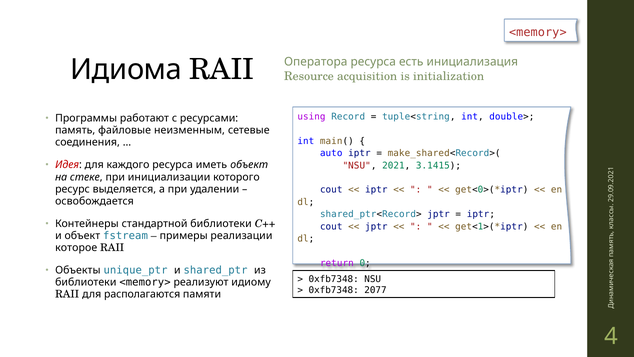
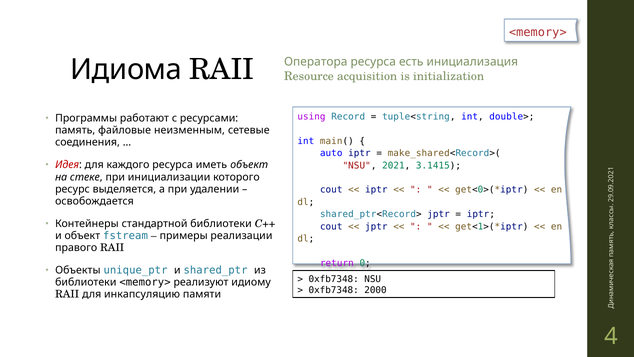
которое: которое -> правого (76, 247)
2077: 2077 -> 2000 (375, 290)
располагаются: располагаются -> инкапсуляцию (142, 294)
